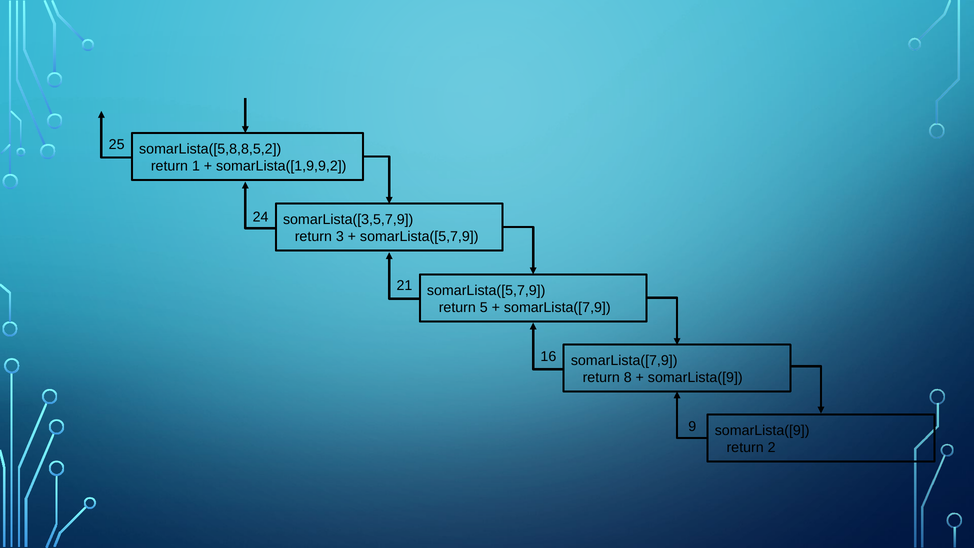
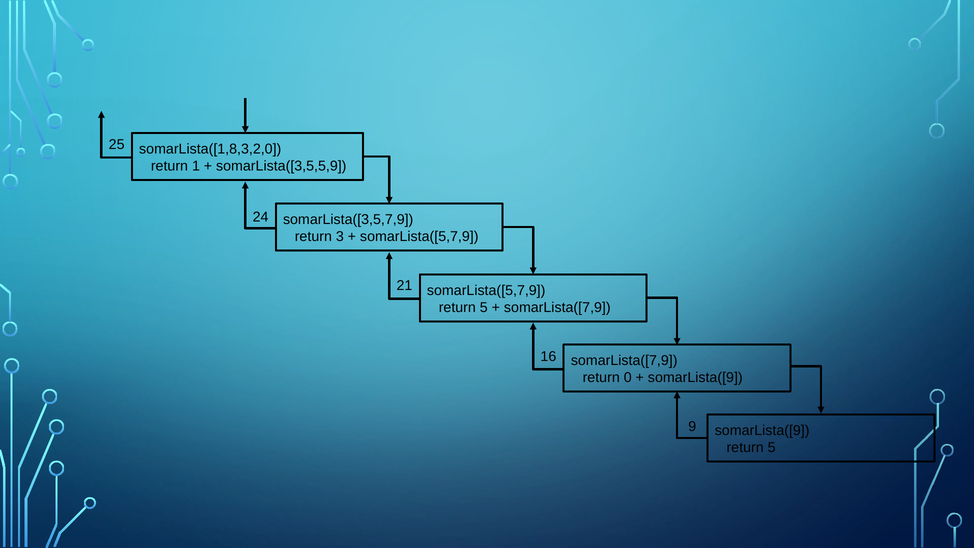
somarLista([5,8,8,5,2: somarLista([5,8,8,5,2 -> somarLista([1,8,3,2,0 (210, 149)
somarLista([1,9,9,2: somarLista([1,9,9,2 -> somarLista([3,5,5,9 (281, 166)
8: 8 -> 0 (628, 377)
2: 2 -> 5 (772, 447)
